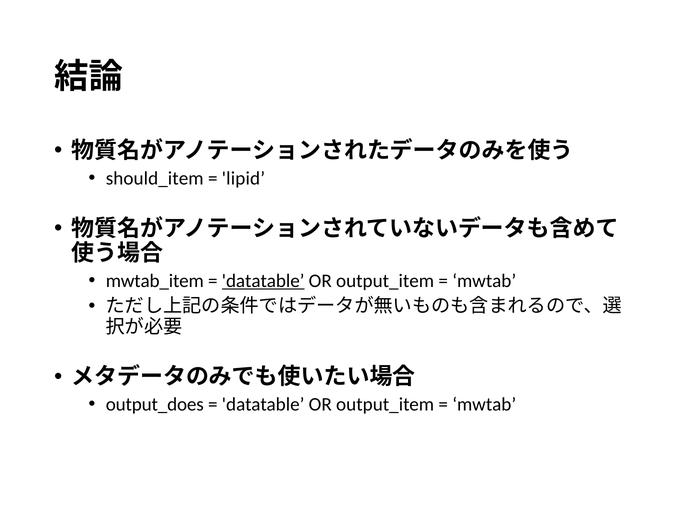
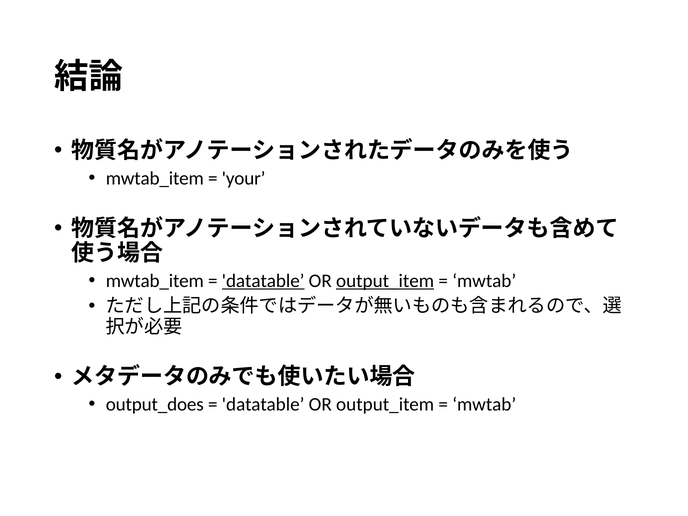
should_item: should_item -> mwtab_item (155, 178)
lipid: lipid -> your (244, 178)
output_item underline: none -> present (385, 281)
